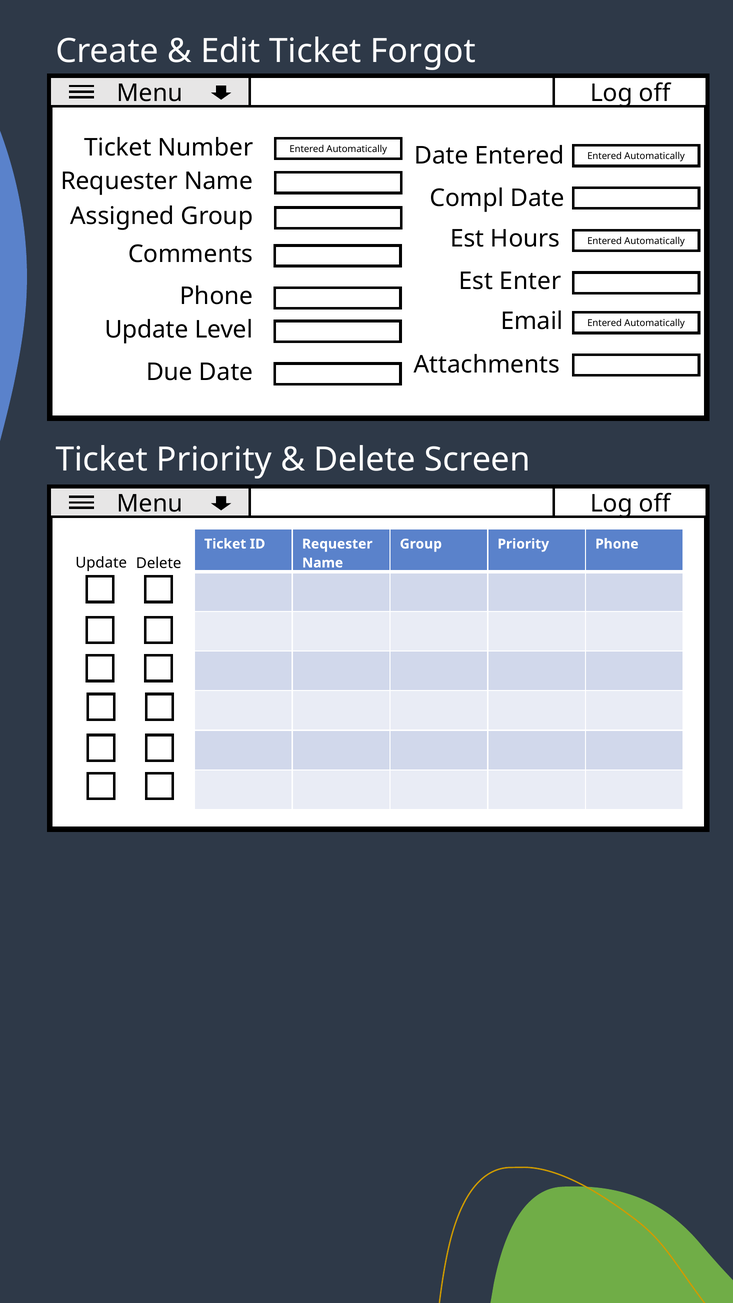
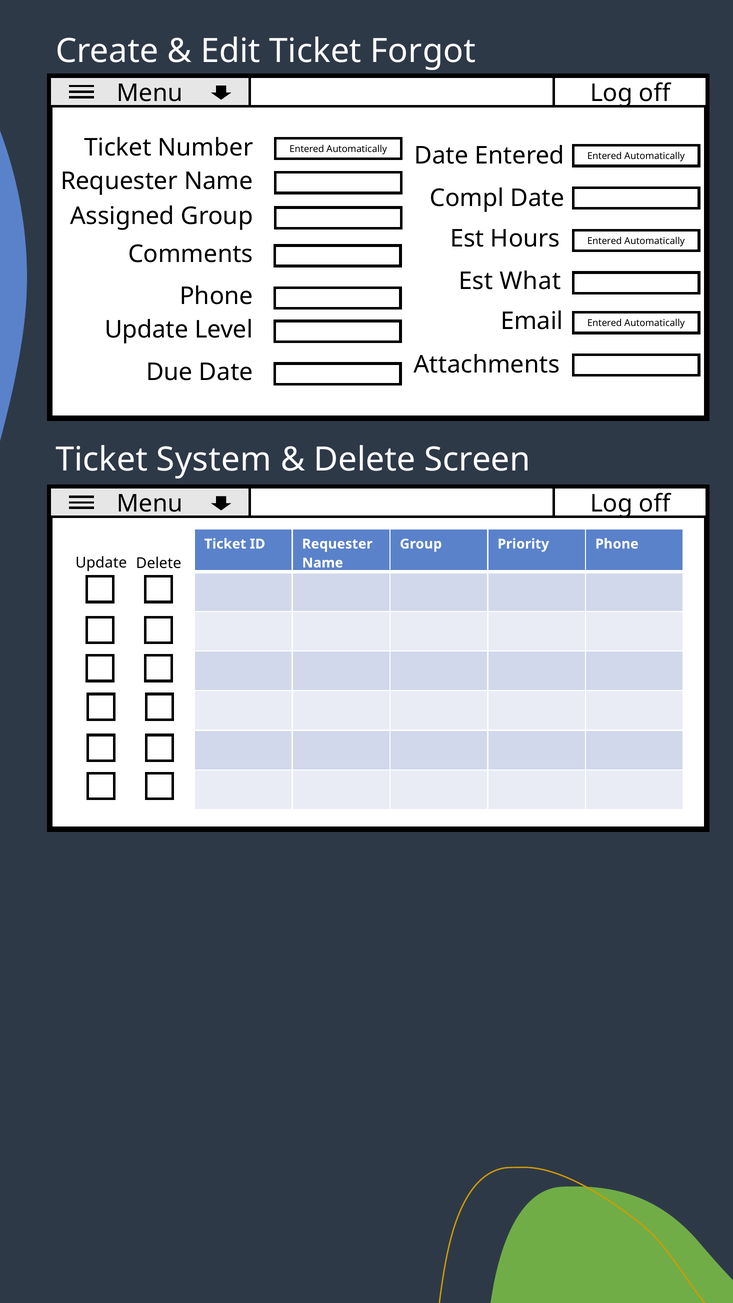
Enter: Enter -> What (530, 281)
Ticket Priority: Priority -> System (214, 460)
